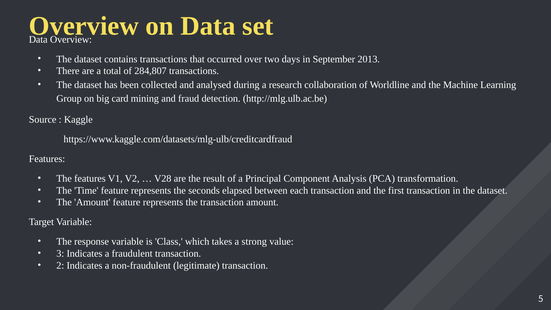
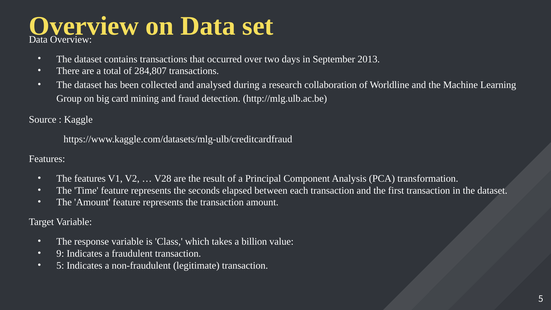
strong: strong -> billion (254, 242)
3: 3 -> 9 (60, 254)
2: 2 -> 5 (60, 265)
